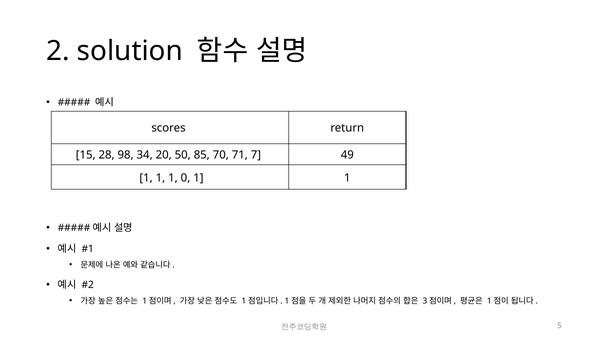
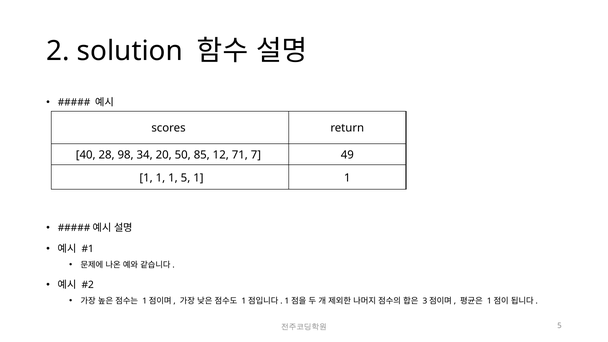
15: 15 -> 40 (86, 155)
70: 70 -> 12 (221, 155)
1 0: 0 -> 5 (186, 178)
